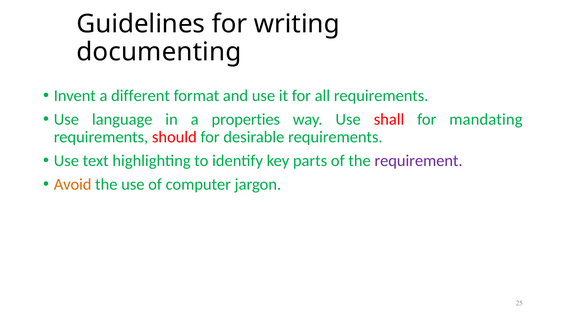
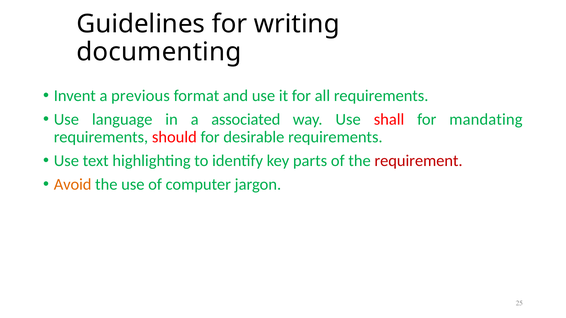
different: different -> previous (140, 96)
properties: properties -> associated (246, 119)
requirement colour: purple -> red (419, 161)
